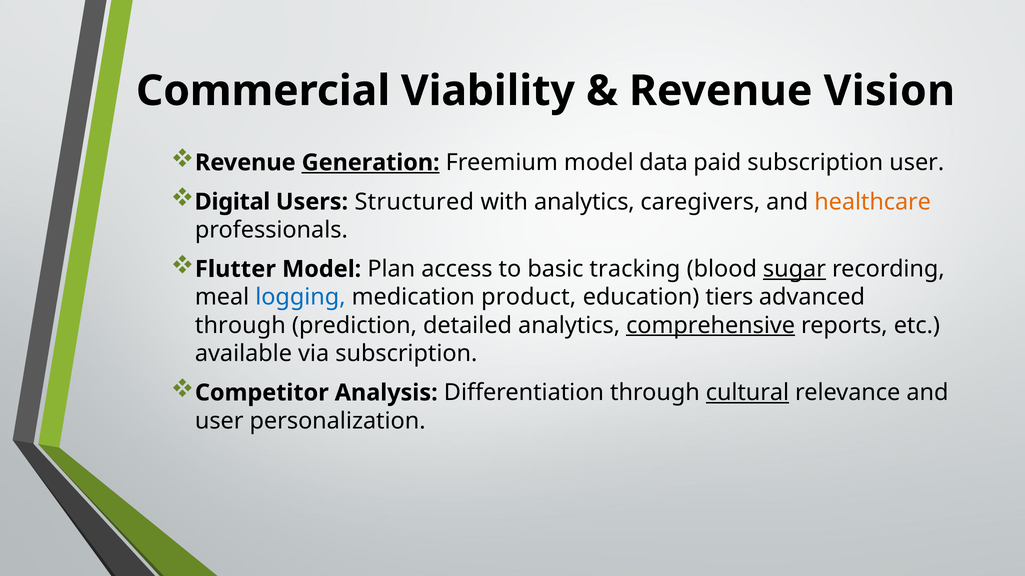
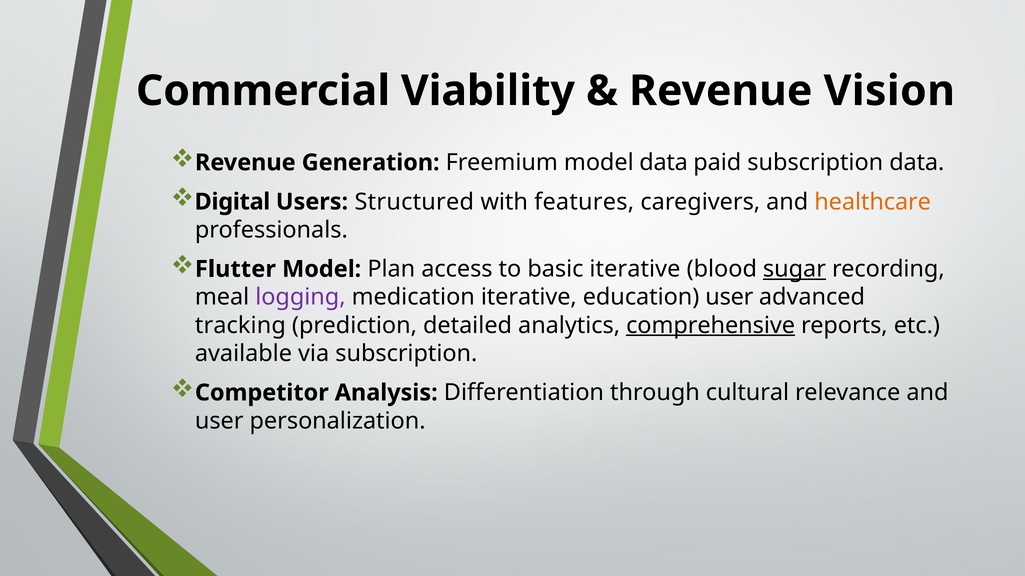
Generation underline: present -> none (371, 163)
subscription user: user -> data (917, 163)
with analytics: analytics -> features (584, 202)
basic tracking: tracking -> iterative (635, 269)
logging colour: blue -> purple (300, 298)
medication product: product -> iterative (529, 298)
education tiers: tiers -> user (729, 298)
through: through -> tracking (240, 326)
cultural underline: present -> none (747, 393)
